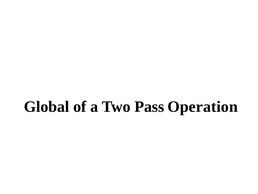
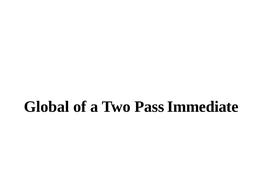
Operation: Operation -> Immediate (203, 106)
